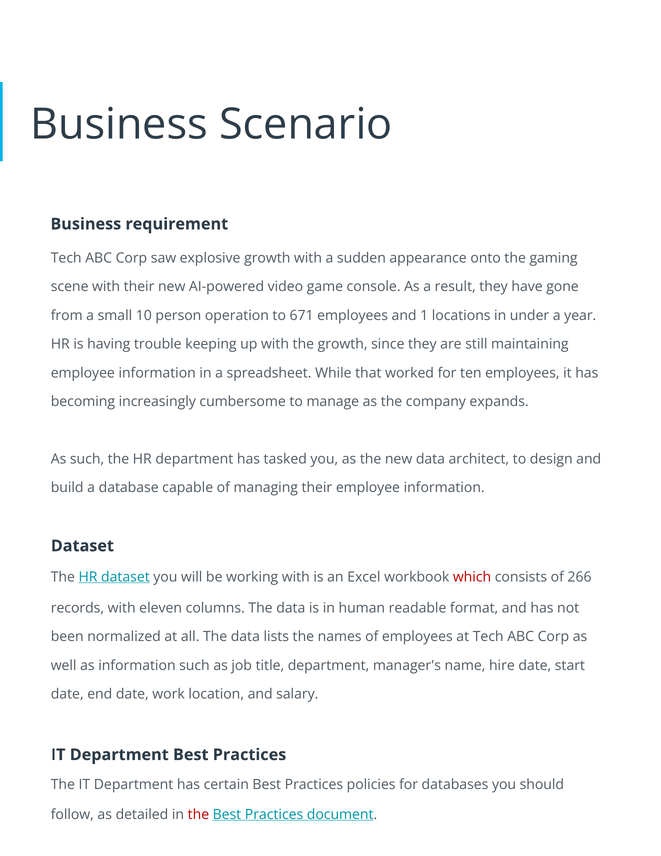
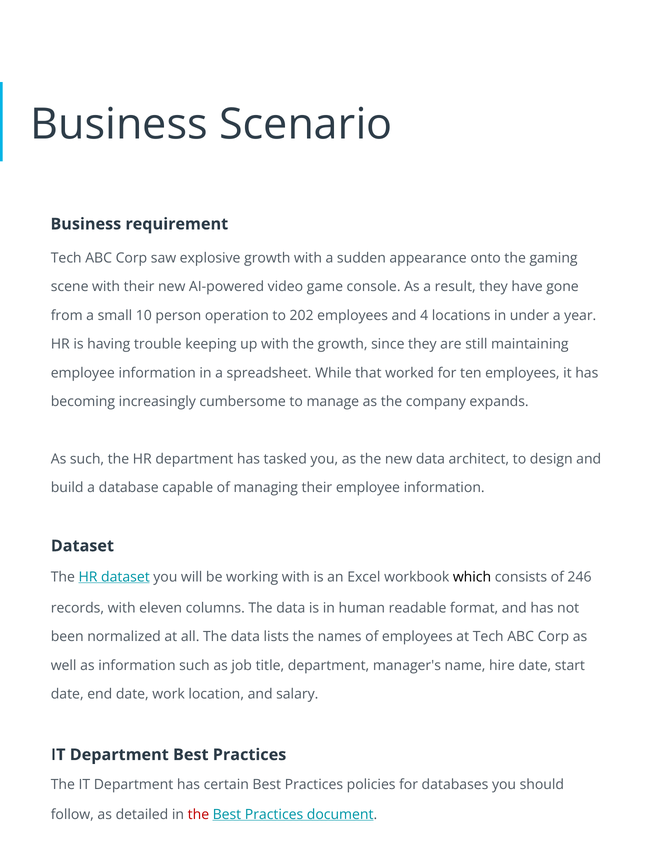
671: 671 -> 202 (302, 315)
1: 1 -> 4 (424, 315)
which colour: red -> black (472, 577)
266: 266 -> 246 (580, 577)
